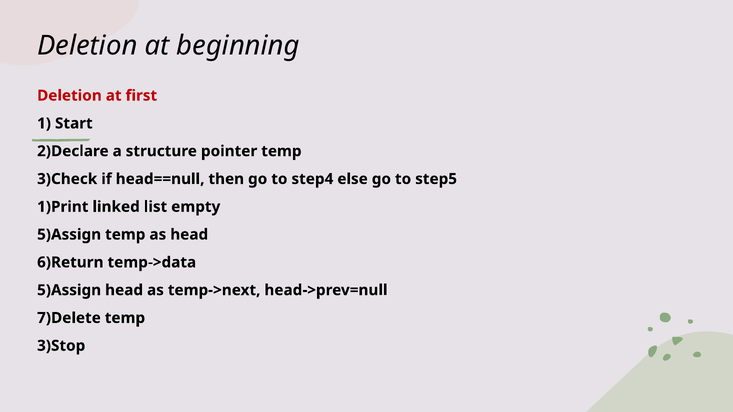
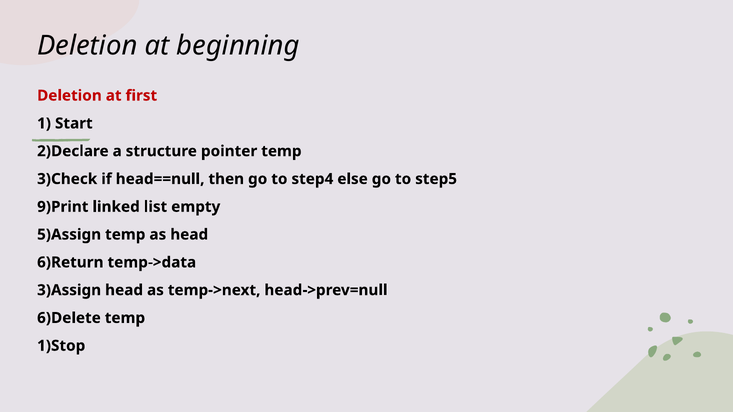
1)Print: 1)Print -> 9)Print (63, 207)
5)Assign: 5)Assign -> 3)Assign (69, 290)
7)Delete: 7)Delete -> 6)Delete (69, 318)
3)Stop: 3)Stop -> 1)Stop (61, 346)
